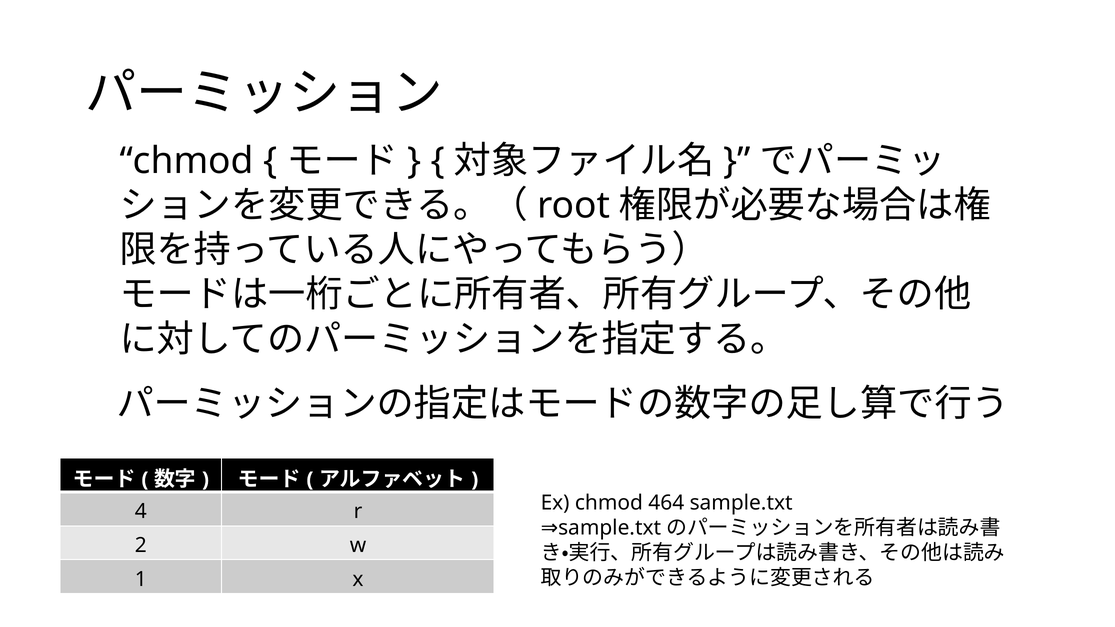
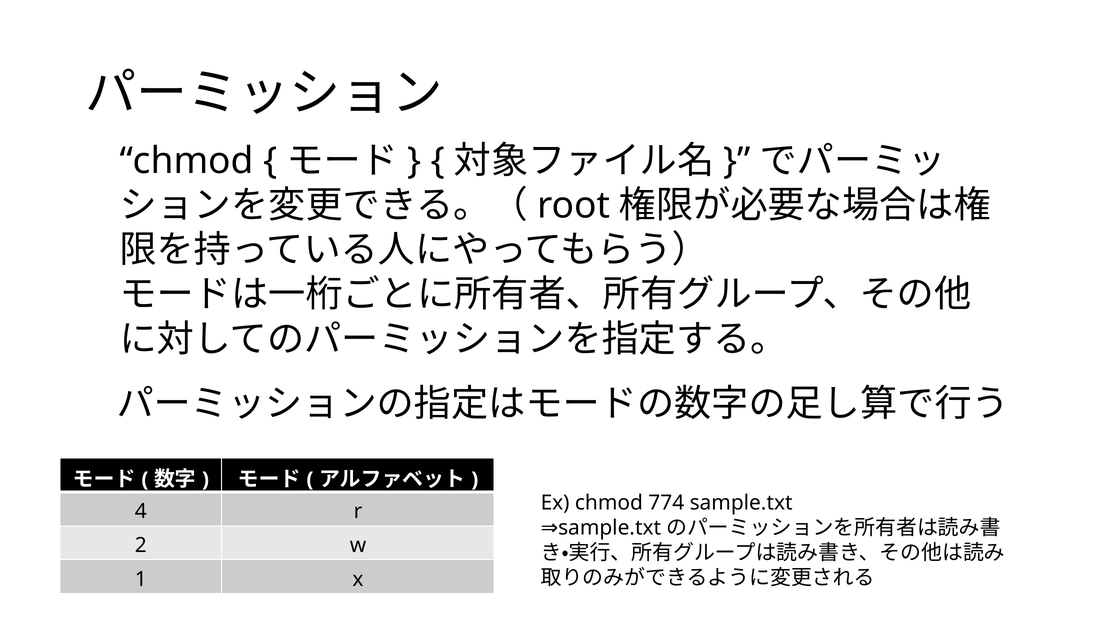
464: 464 -> 774 (666, 503)
